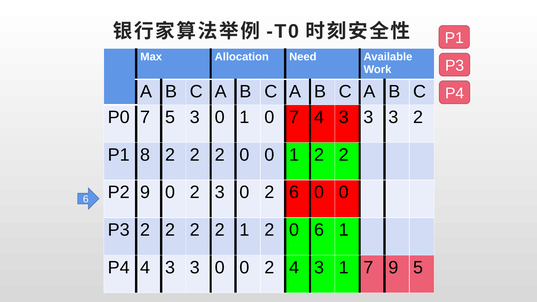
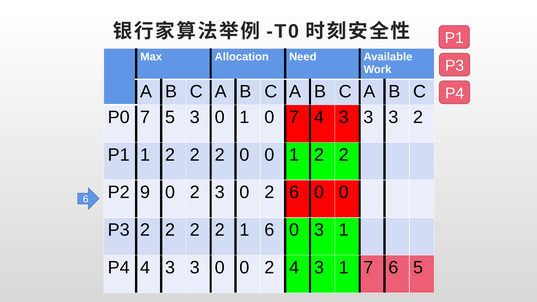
P1 8: 8 -> 1 (145, 155)
2 1 2: 2 -> 6 (269, 230)
0 6: 6 -> 3 (319, 230)
7 9: 9 -> 6 (393, 268)
